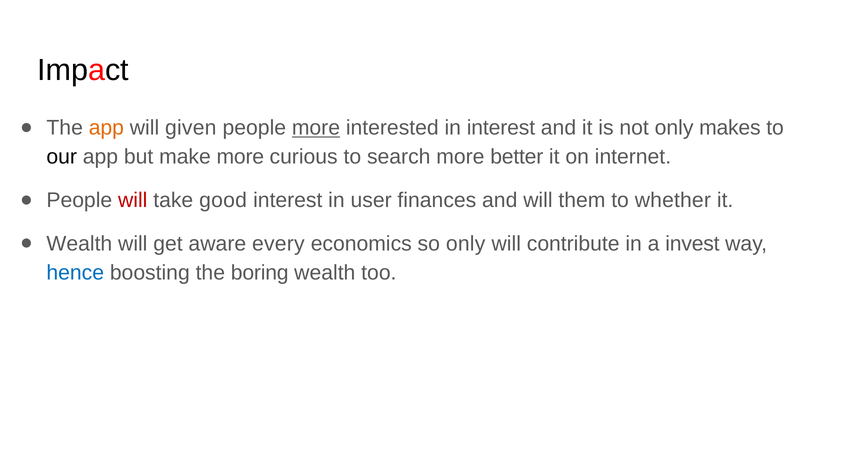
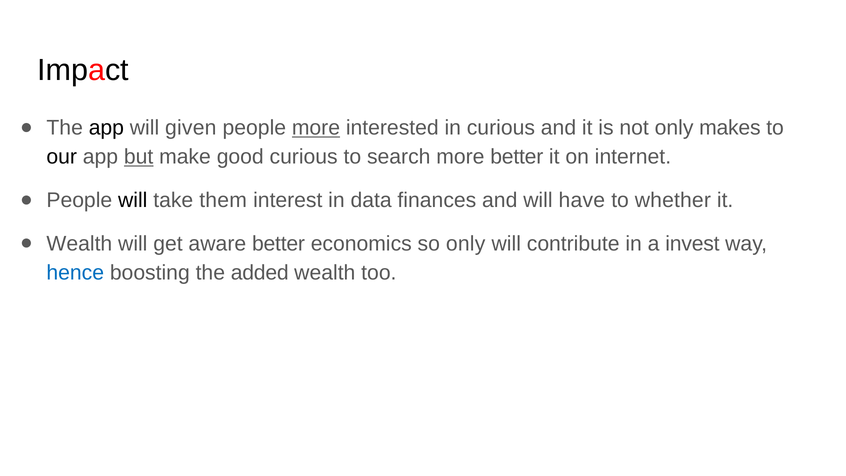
app colour: orange -> black (106, 128)
in interest: interest -> curious (501, 128)
but underline: none -> present (139, 157)
make more: more -> good (240, 157)
will colour: red -> black (133, 200)
good: good -> them (223, 200)
user: user -> data (371, 200)
them: them -> have (582, 200)
aware every: every -> better (279, 243)
boring: boring -> added (260, 273)
